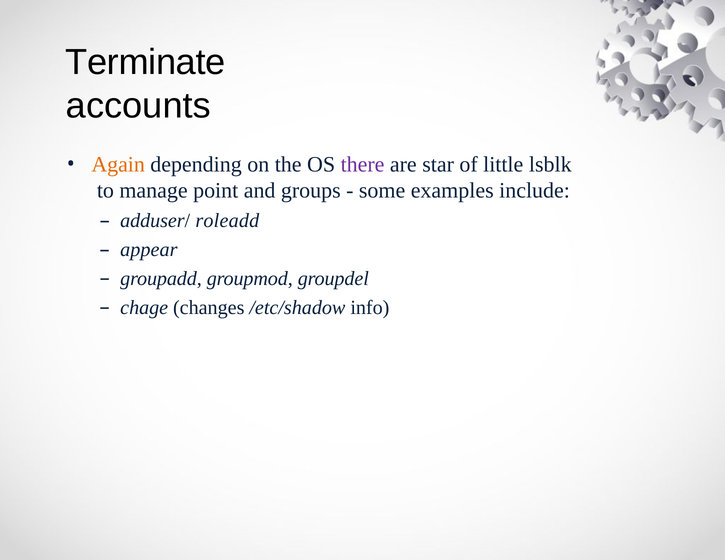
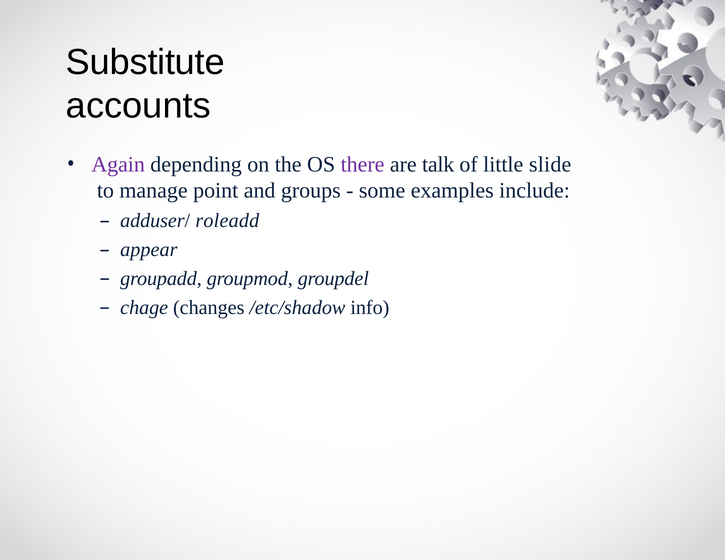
Terminate: Terminate -> Substitute (145, 62)
Again colour: orange -> purple (118, 164)
star: star -> talk (438, 164)
lsblk: lsblk -> slide (550, 164)
